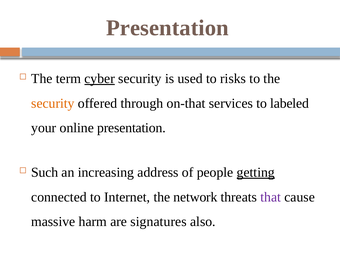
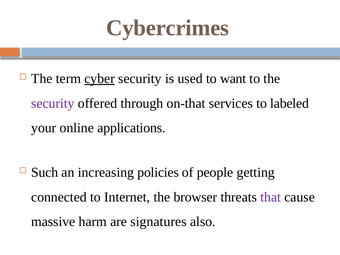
Presentation: Presentation -> Cybercrimes (168, 28)
risks: risks -> want (233, 79)
security colour: orange -> purple (53, 103)
online presentation: presentation -> applications (131, 128)
address: address -> policies (158, 172)
getting underline: present -> none (256, 172)
network: network -> browser (195, 197)
